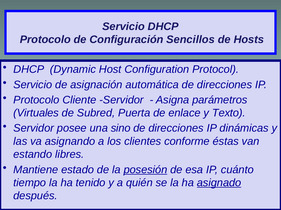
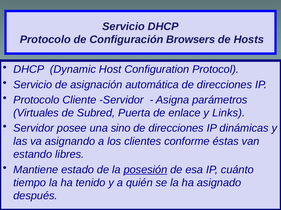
Sencillos: Sencillos -> Browsers (191, 40)
Texto: Texto -> Links (229, 113)
asignado underline: present -> none (219, 183)
